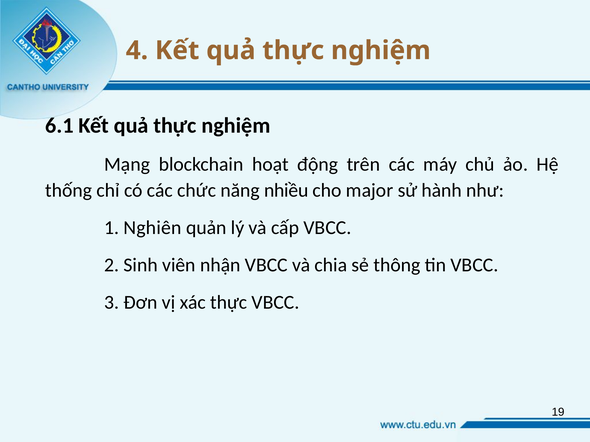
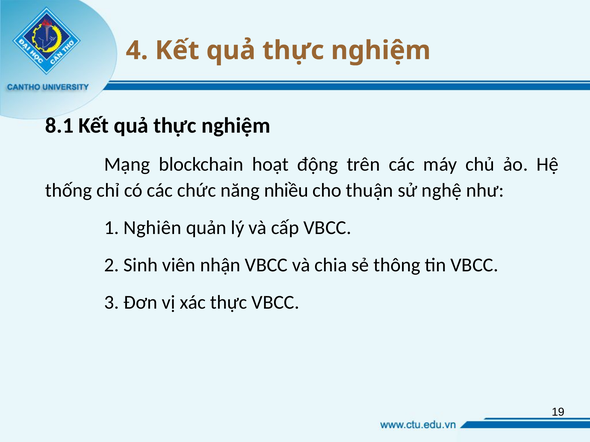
6.1: 6.1 -> 8.1 (59, 126)
major: major -> thuận (370, 191)
hành: hành -> nghệ (442, 191)
